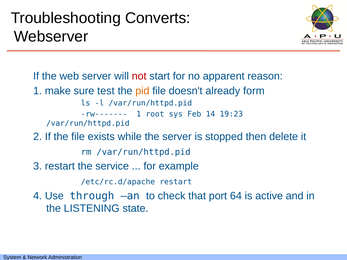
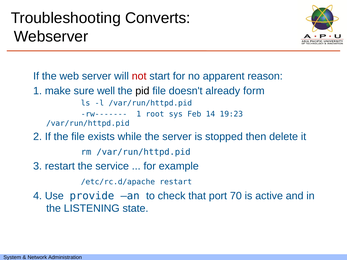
test: test -> well (106, 91)
pid colour: orange -> black (142, 91)
through: through -> provide (92, 196)
64: 64 -> 70 (236, 196)
